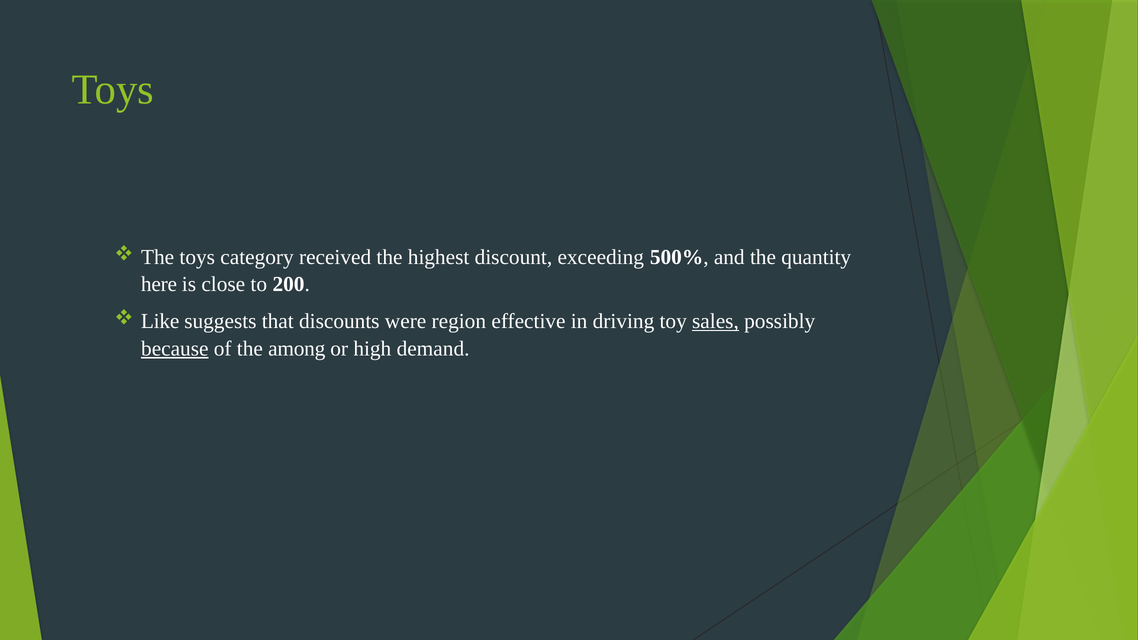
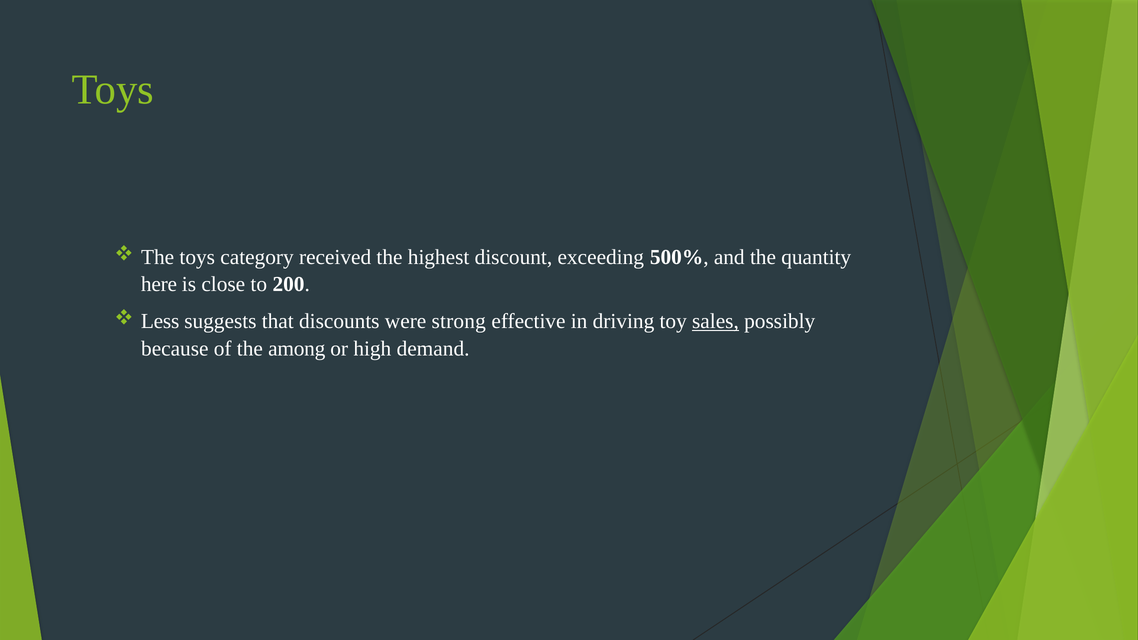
Like: Like -> Less (160, 321)
region: region -> strong (459, 321)
because underline: present -> none (175, 349)
